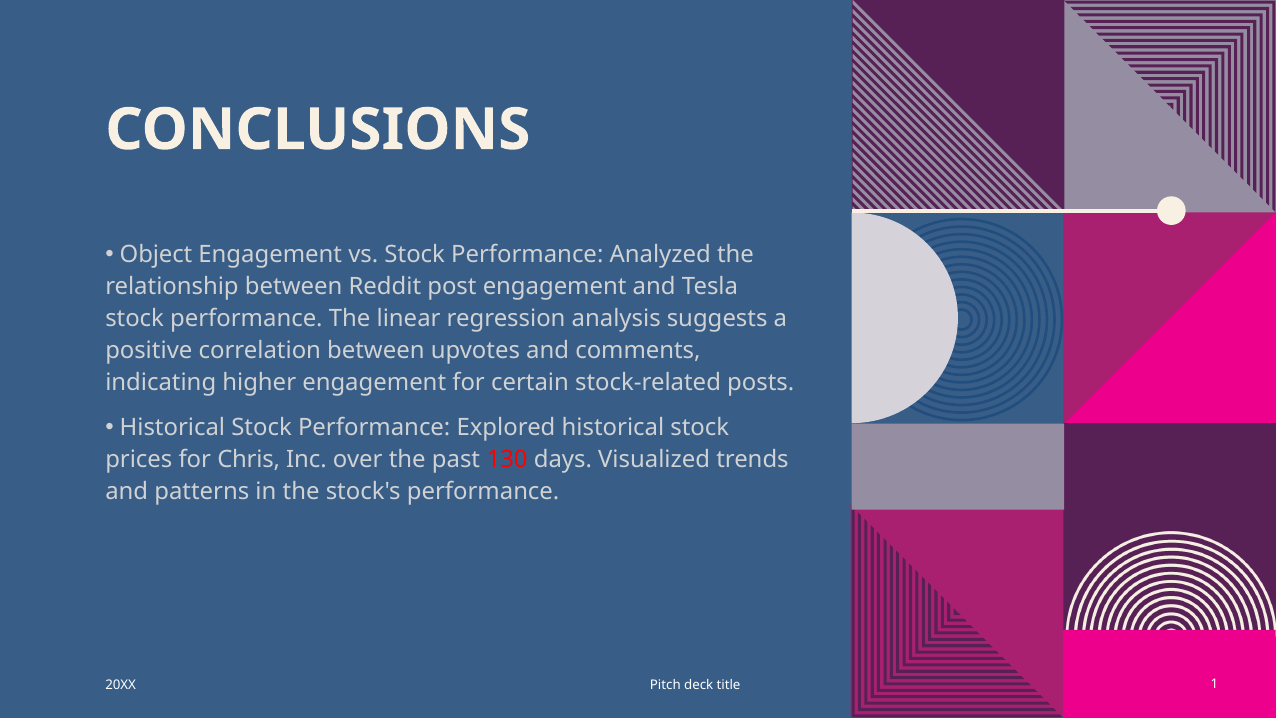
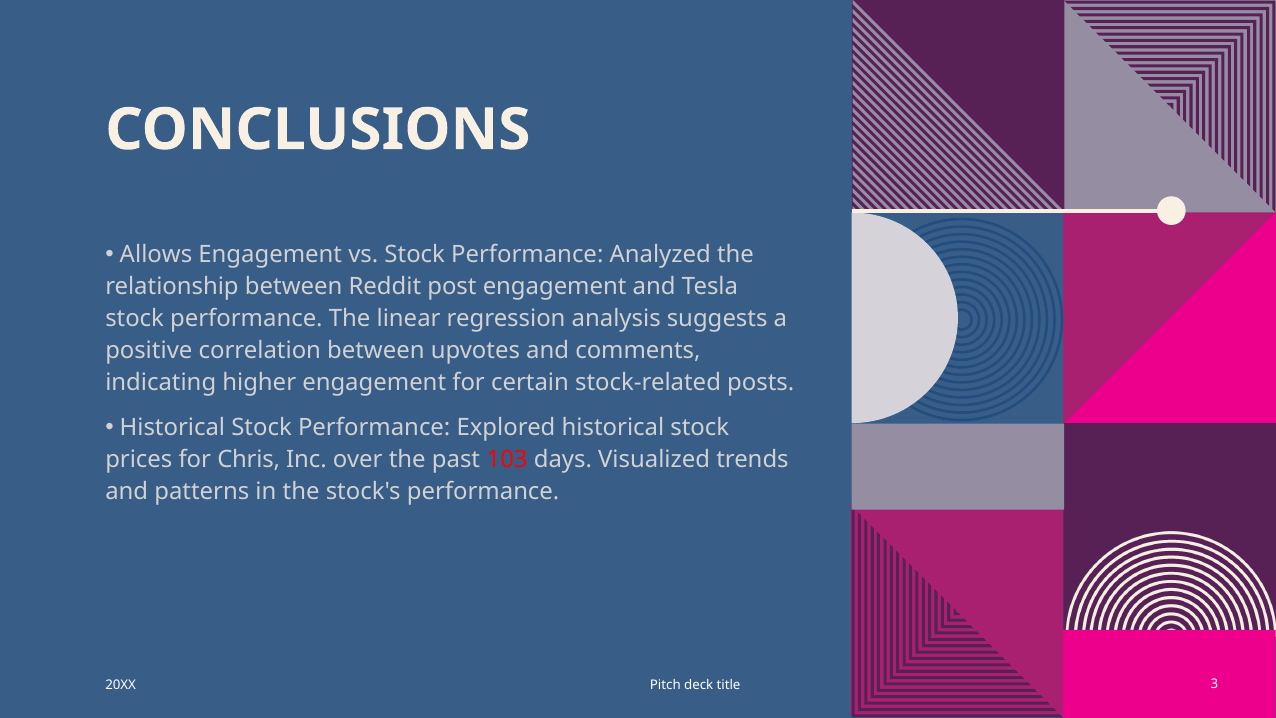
Object: Object -> Allows (156, 255)
130: 130 -> 103 (507, 460)
1: 1 -> 3 (1215, 684)
